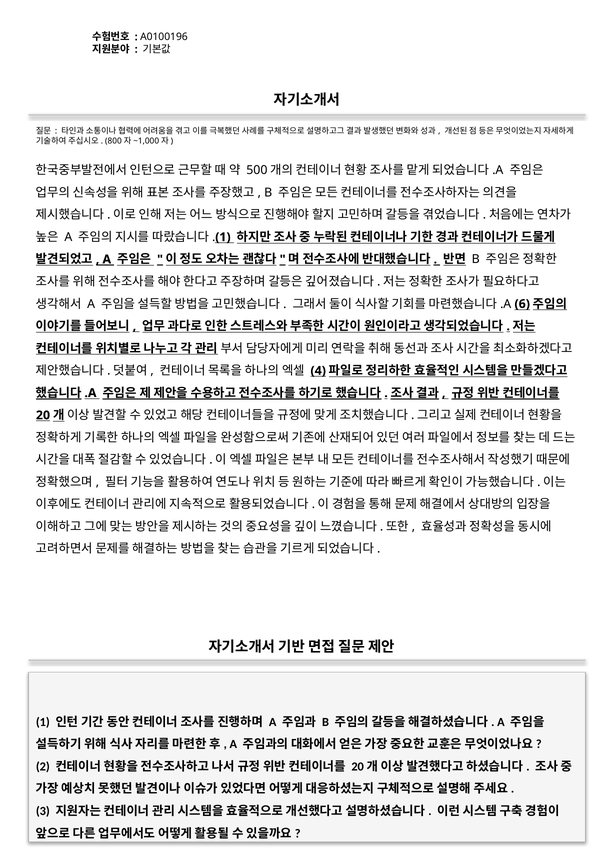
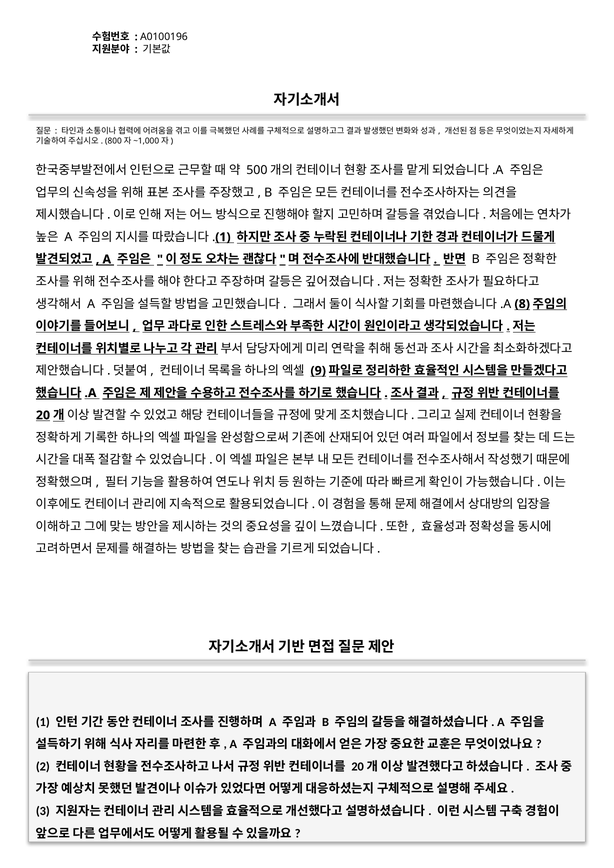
6: 6 -> 8 (522, 304)
4: 4 -> 9 (318, 371)
